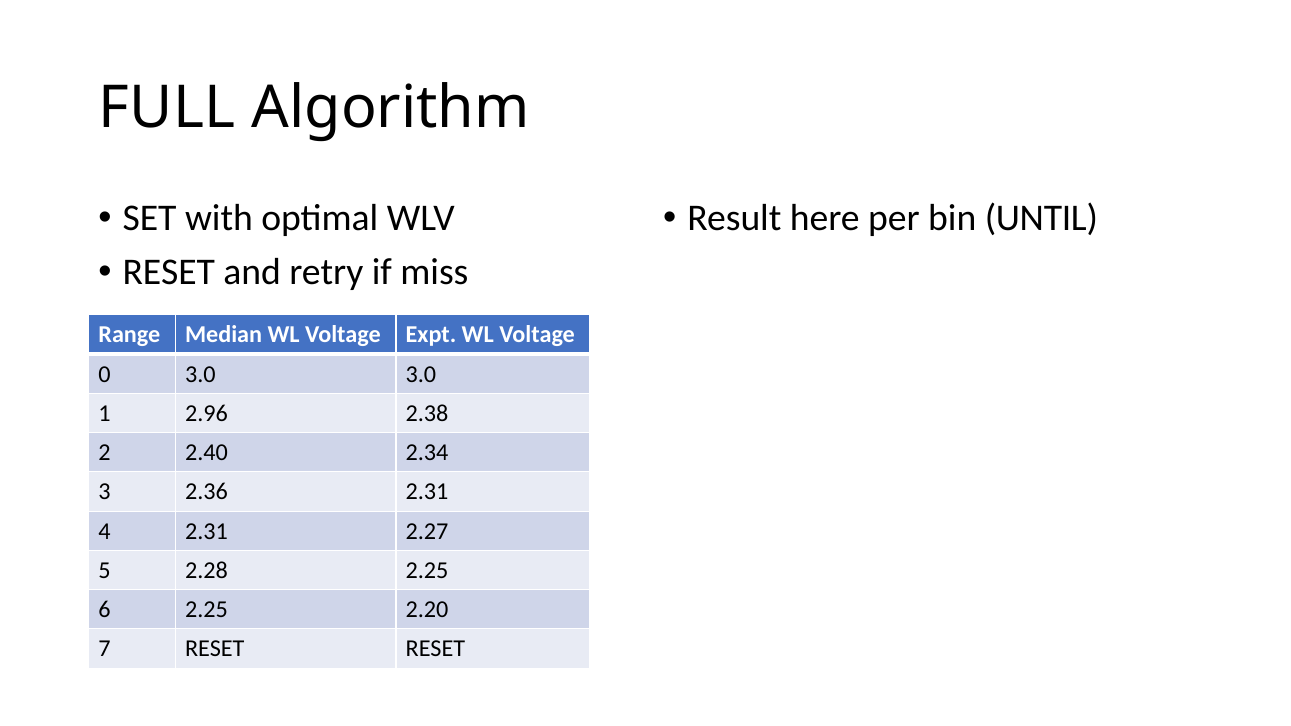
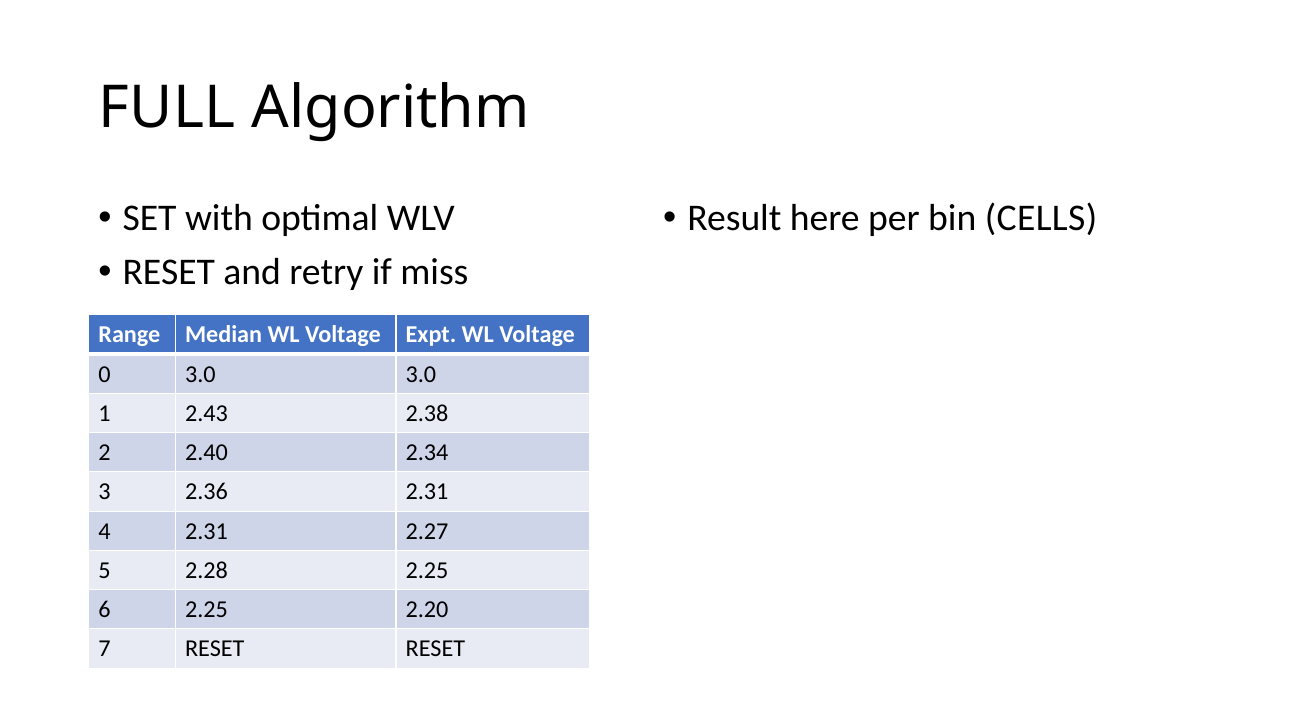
UNTIL: UNTIL -> CELLS (1041, 218)
2.96: 2.96 -> 2.43 (206, 413)
